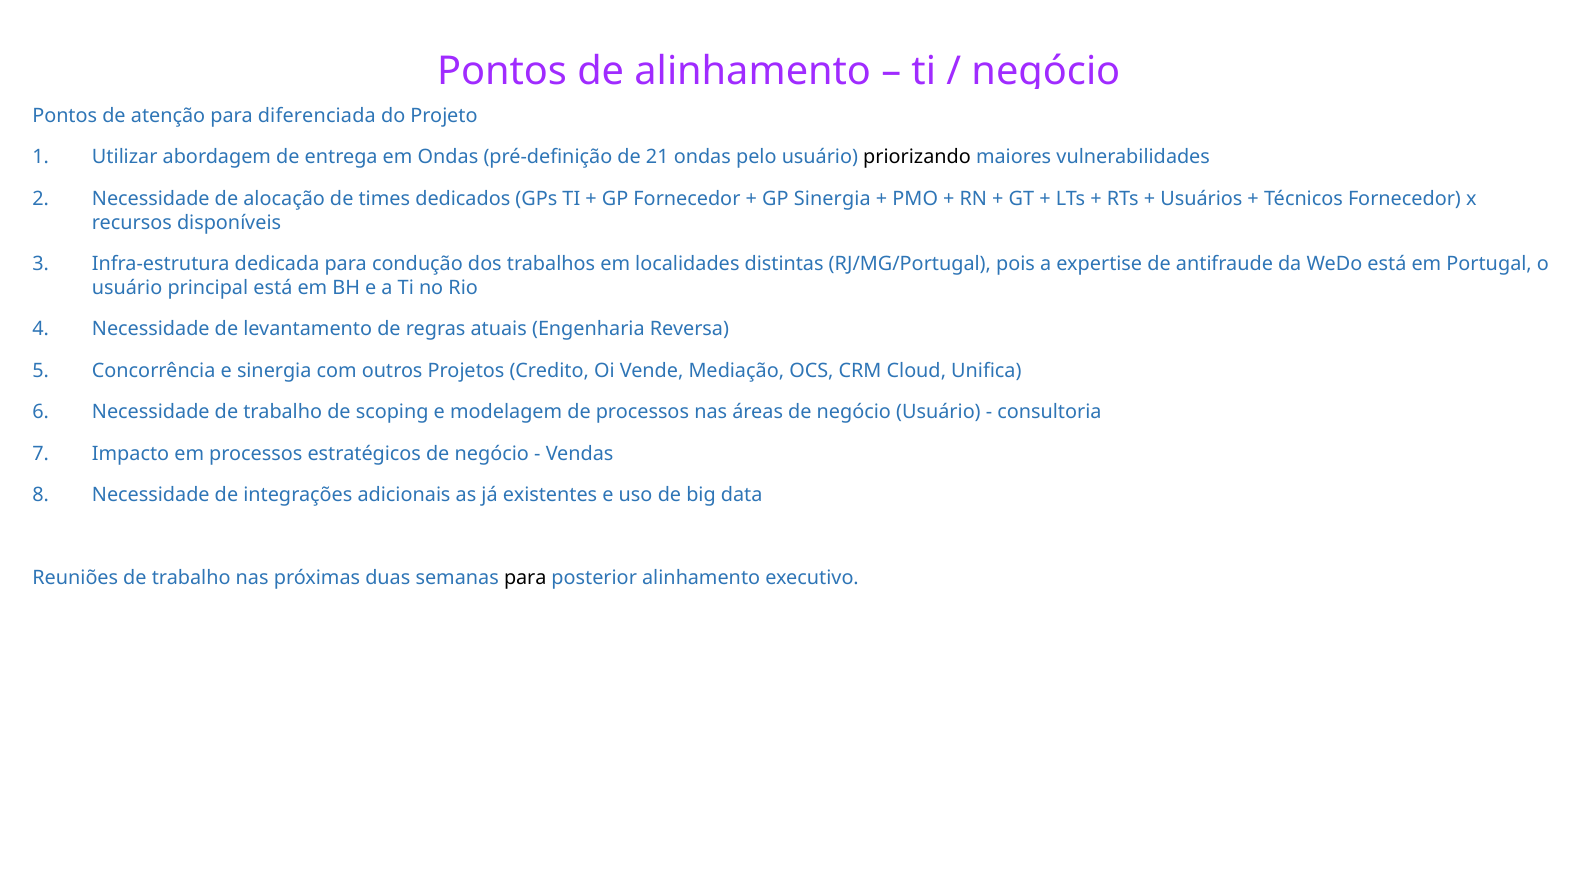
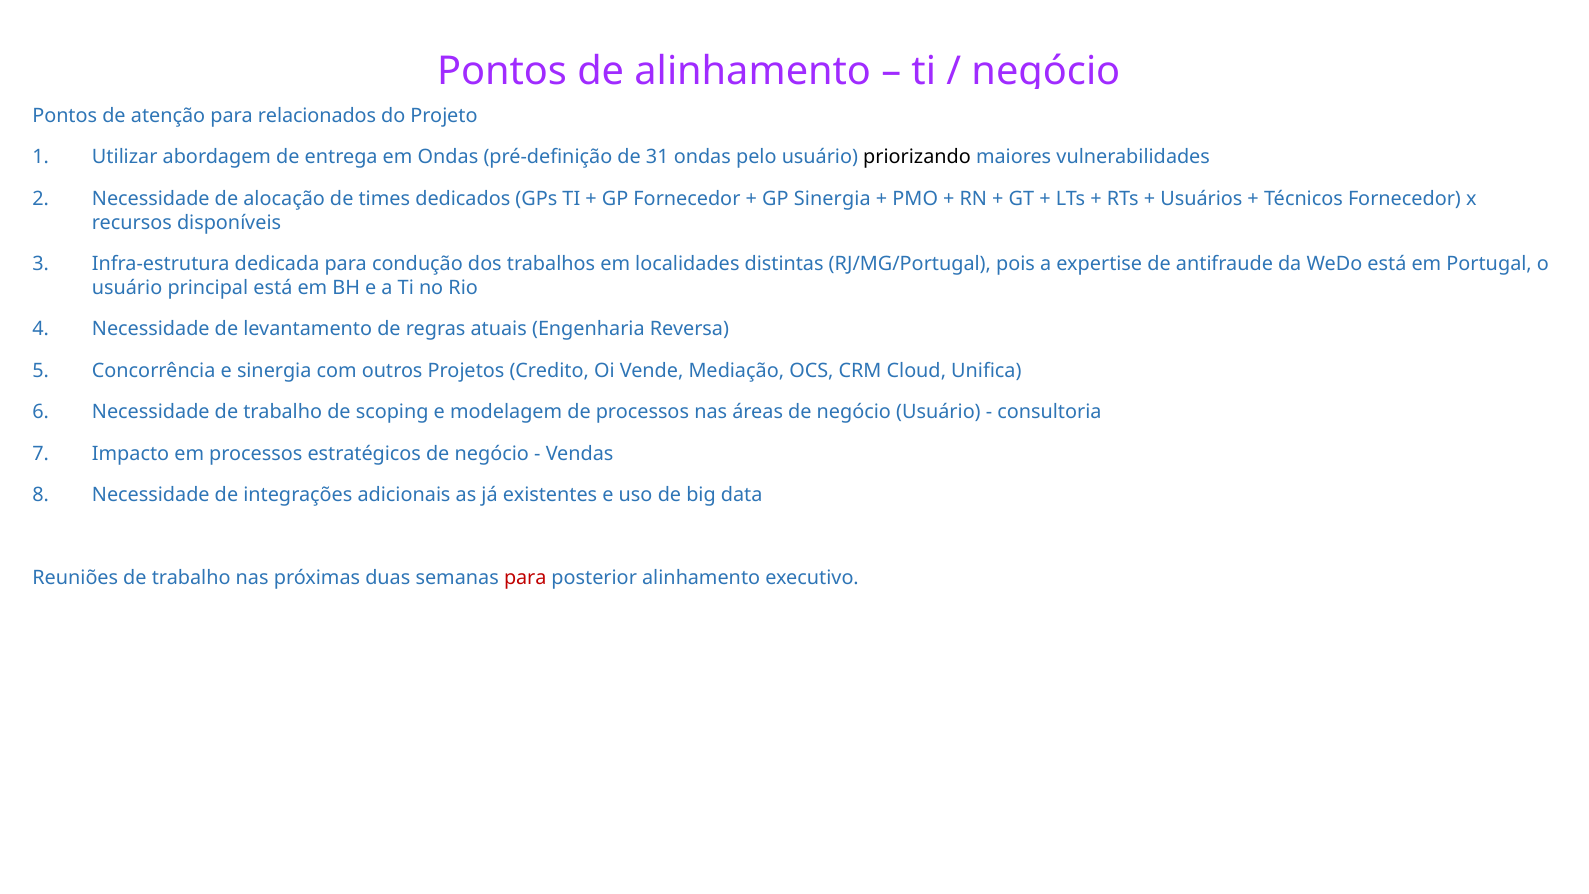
diferenciada: diferenciada -> relacionados (317, 116)
21: 21 -> 31 (657, 157)
para colour: black -> red (525, 578)
